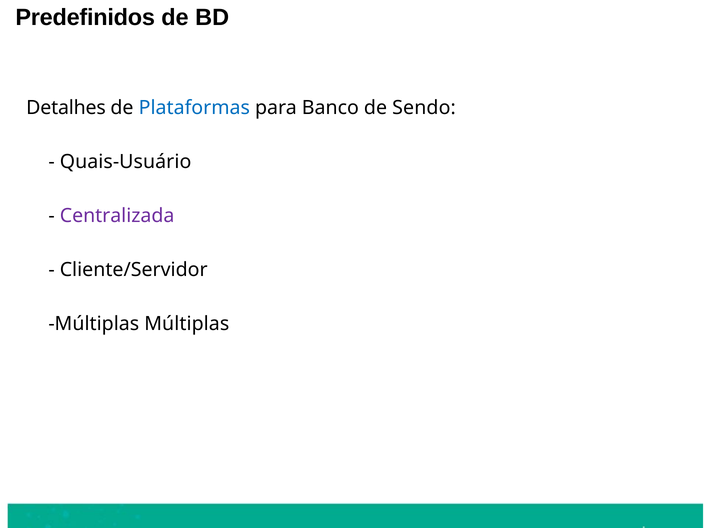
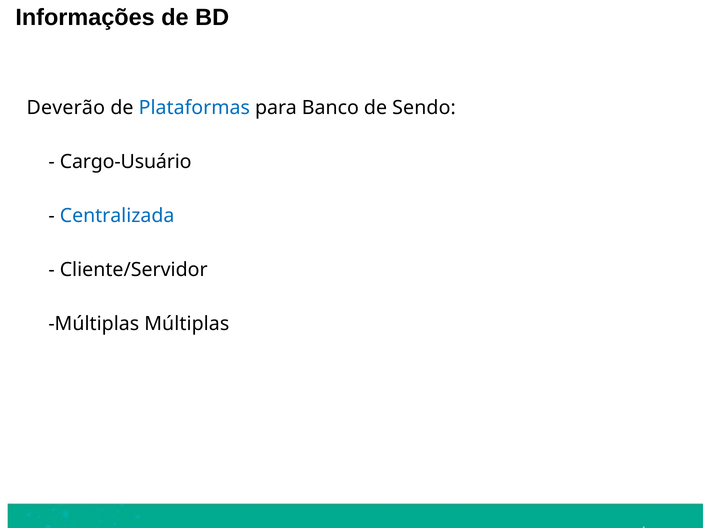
Predefinidos: Predefinidos -> Informações (85, 18)
Detalhes: Detalhes -> Deverão (66, 108)
Quais-Usuário: Quais-Usuário -> Cargo-Usuário (126, 162)
Centralizada colour: purple -> blue (117, 216)
